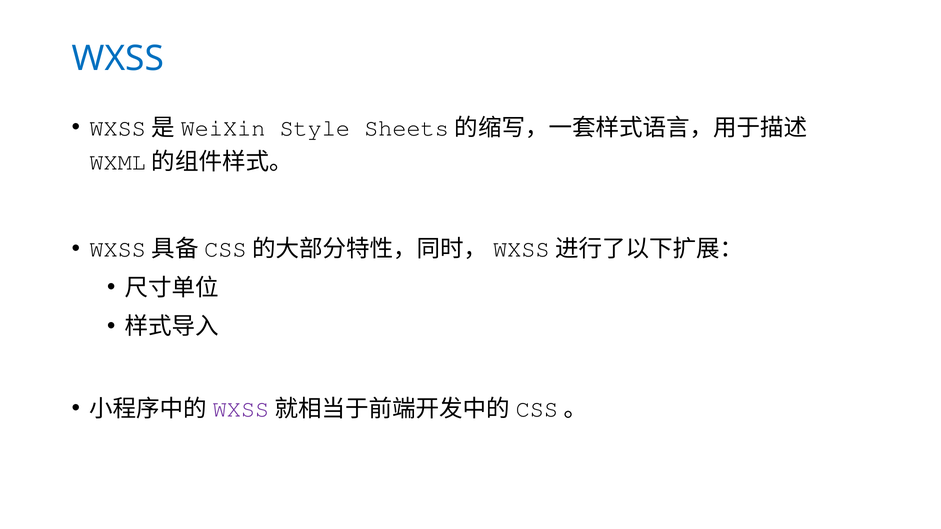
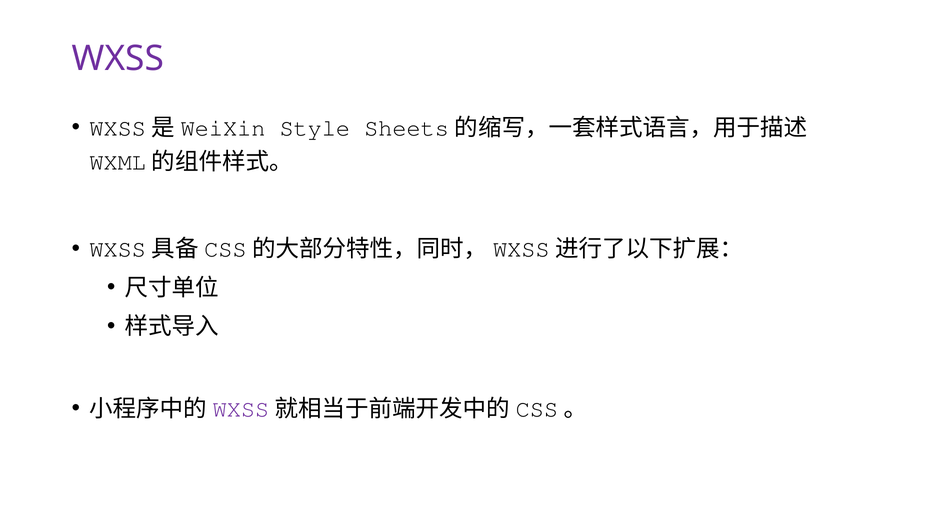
WXSS colour: blue -> purple (118, 58)
